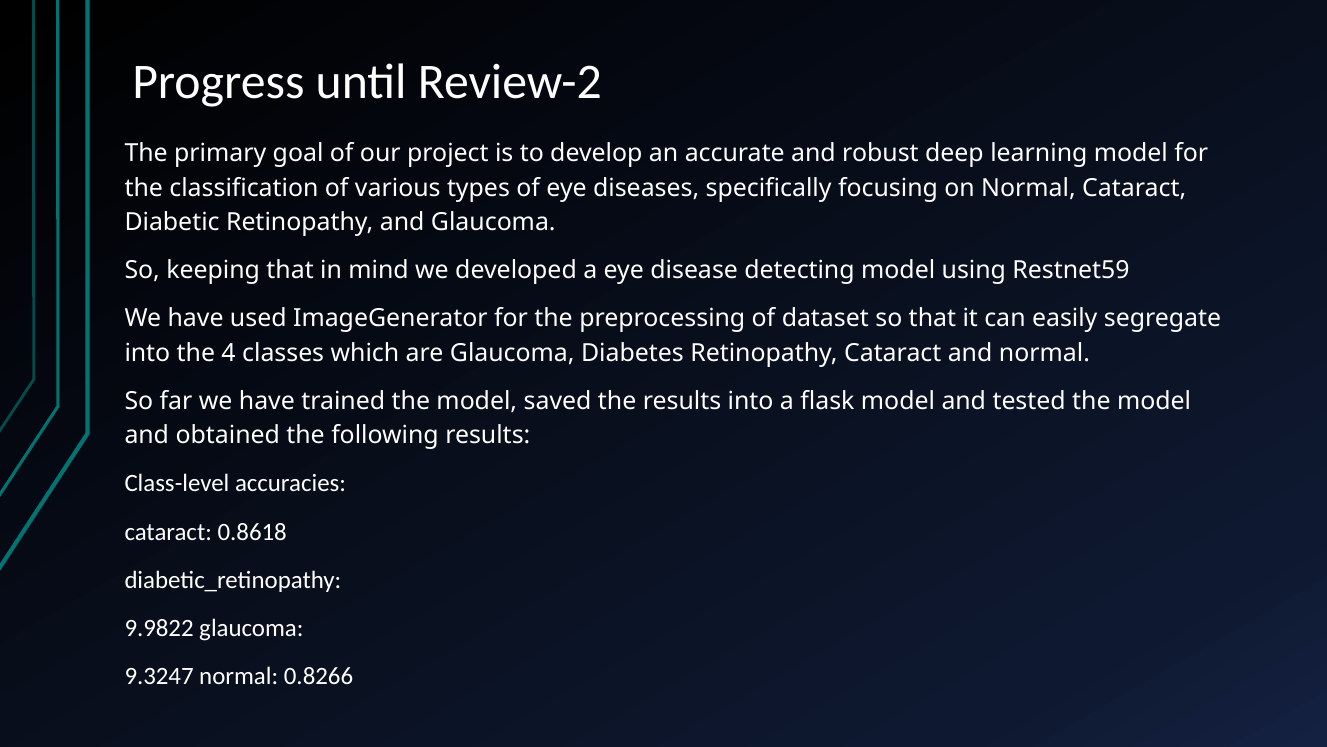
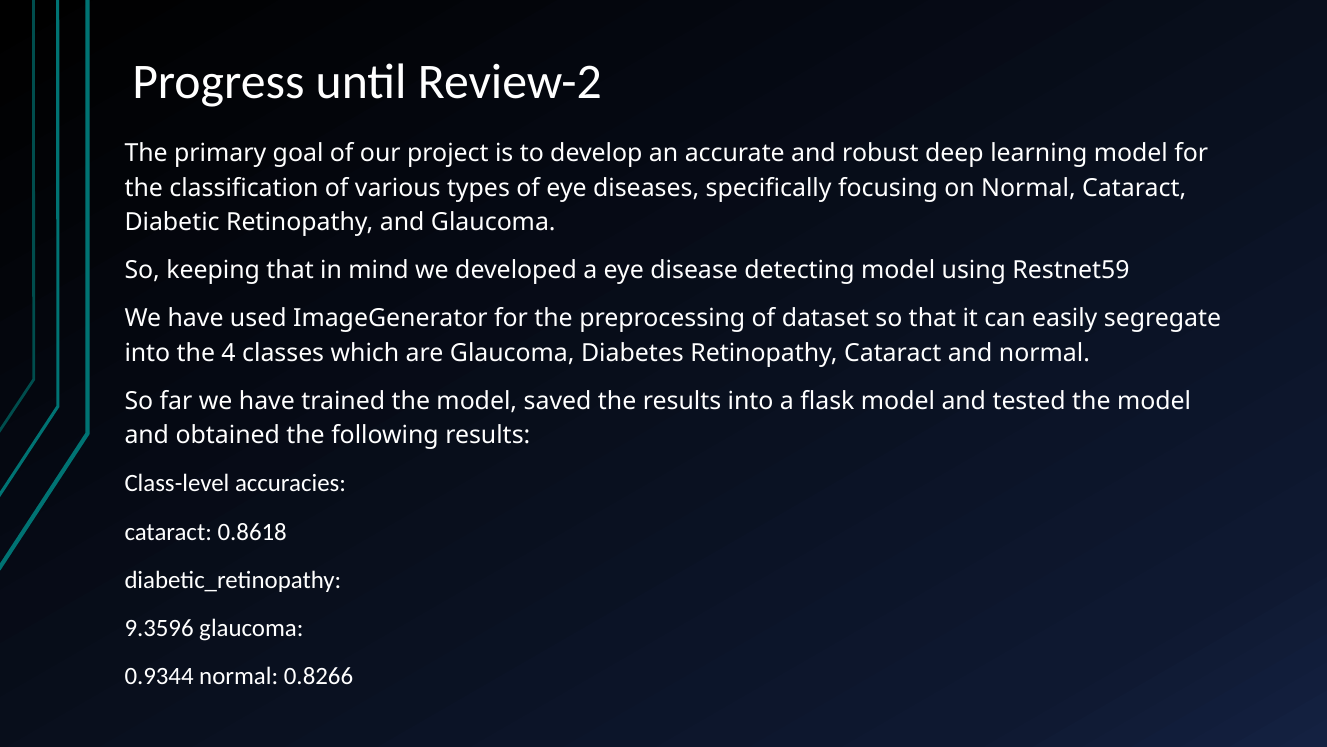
9.9822: 9.9822 -> 9.3596 (159, 628)
9.3247: 9.3247 -> 0.9344 (159, 676)
